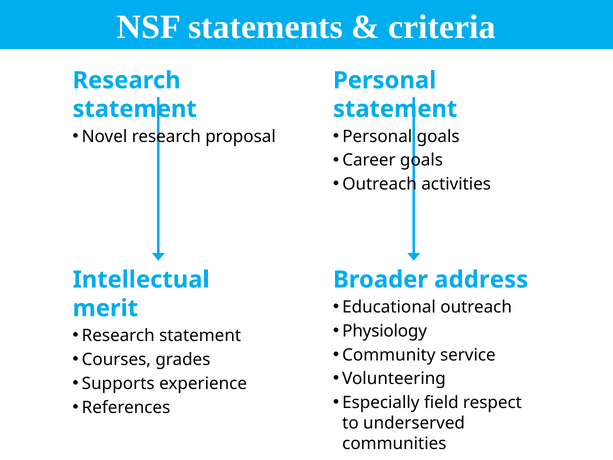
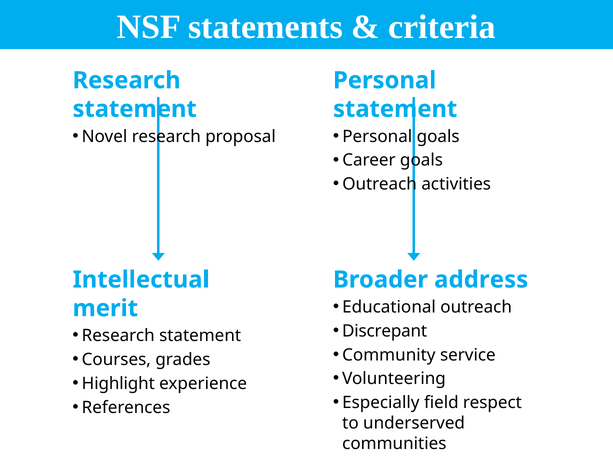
Physiology: Physiology -> Discrepant (385, 331)
Supports: Supports -> Highlight (118, 383)
